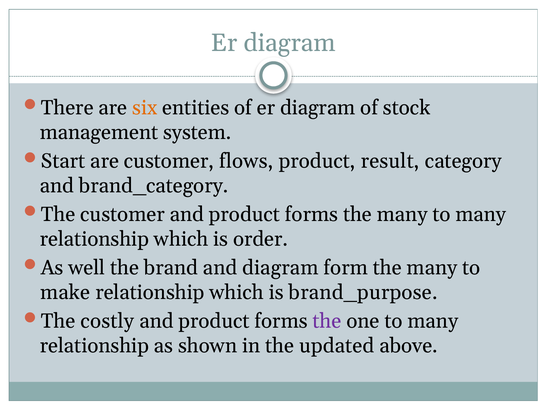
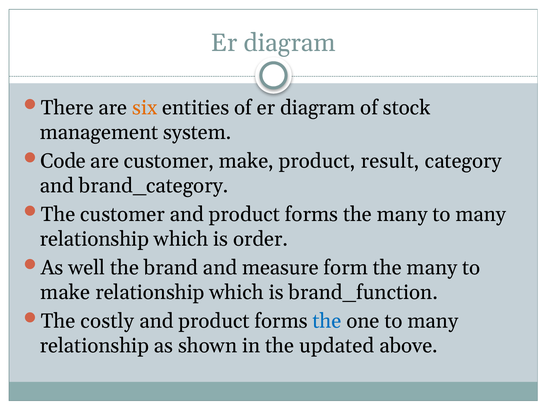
Start: Start -> Code (63, 161)
customer flows: flows -> make (246, 161)
and diagram: diagram -> measure (280, 268)
brand_purpose: brand_purpose -> brand_function (363, 293)
the colour: purple -> blue (327, 321)
